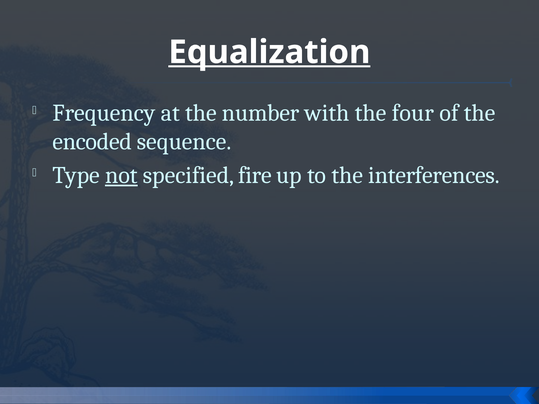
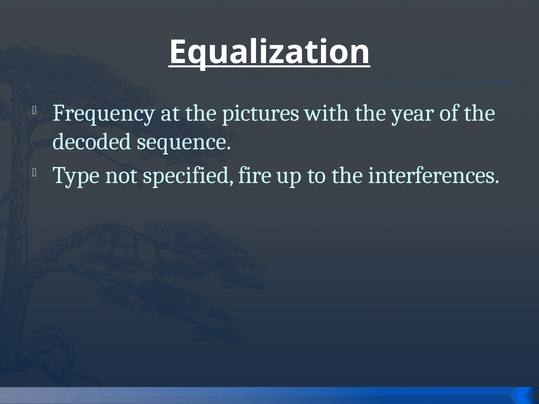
number: number -> pictures (261, 113)
four: four -> year (413, 113)
encoded: encoded -> decoded (92, 142)
not underline: present -> none (121, 175)
